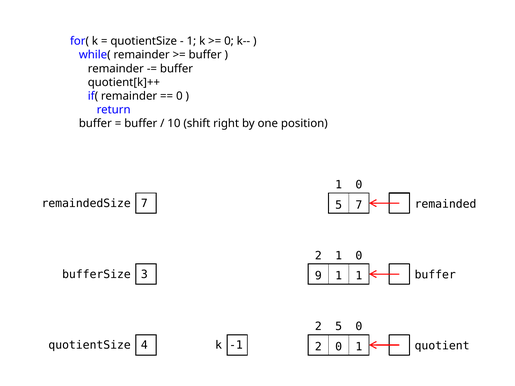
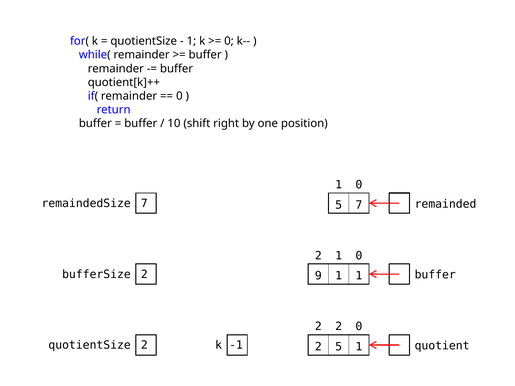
bufferSize 3: 3 -> 2 (144, 274)
2 5: 5 -> 2 (339, 327)
quotientSize 4: 4 -> 2 (144, 345)
2 0: 0 -> 5 (339, 347)
